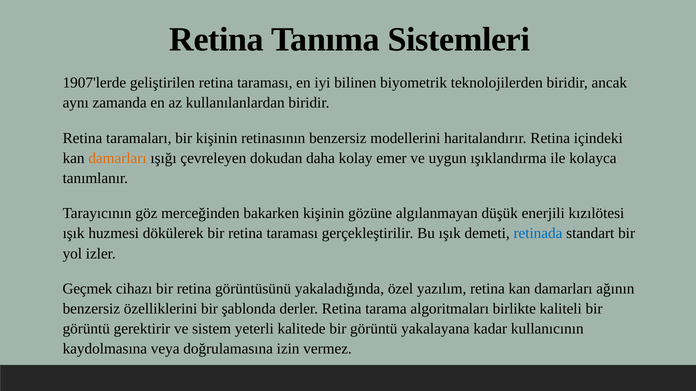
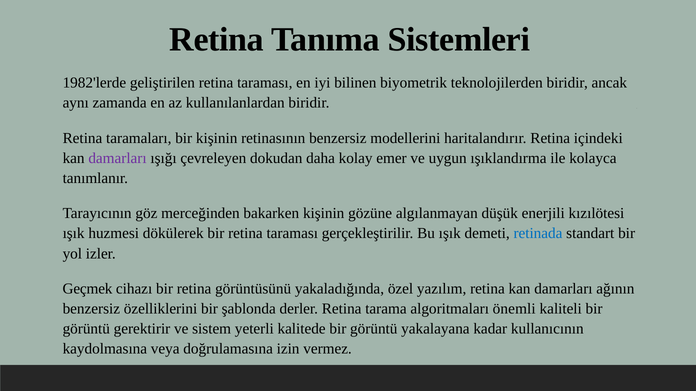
1907'lerde: 1907'lerde -> 1982'lerde (94, 83)
damarları colour: orange -> purple (118, 158)
birlikte: birlikte -> önemli (514, 309)
